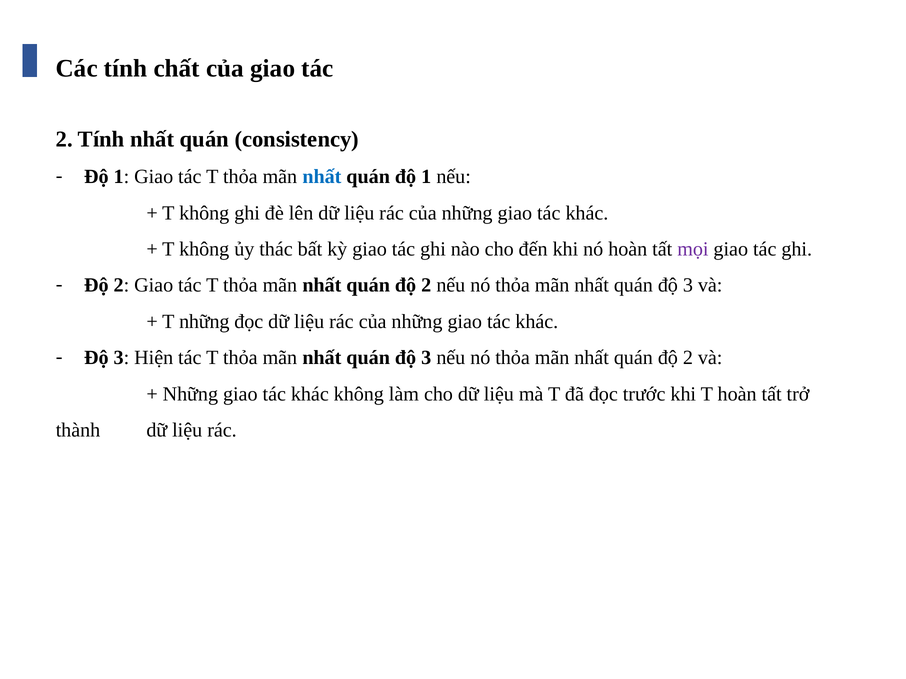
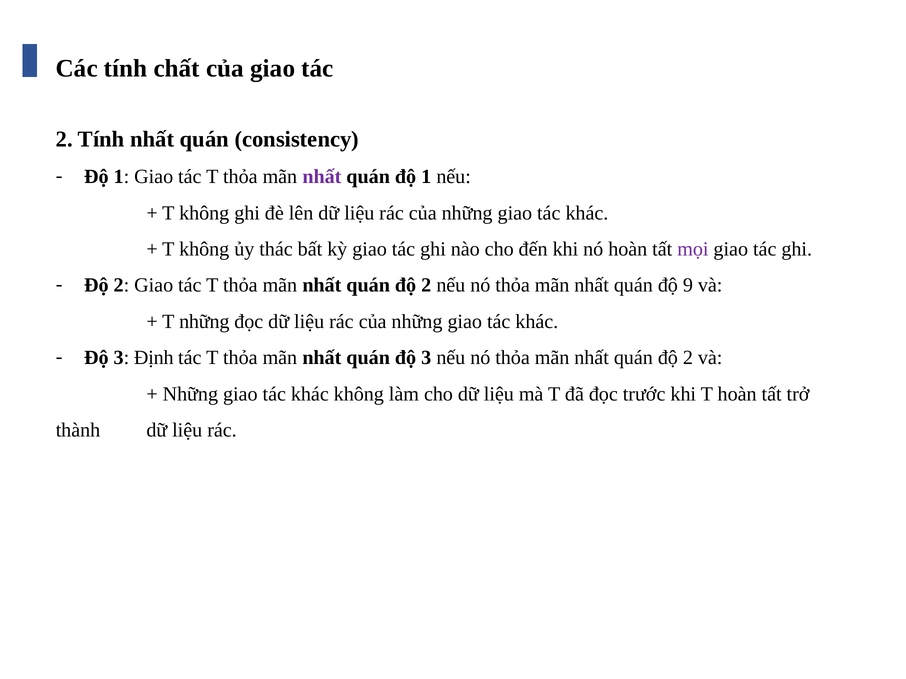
nhất colour: blue -> purple (322, 177)
3: 3 -> 9 (688, 286)
Hiện: Hiện -> Định (154, 358)
